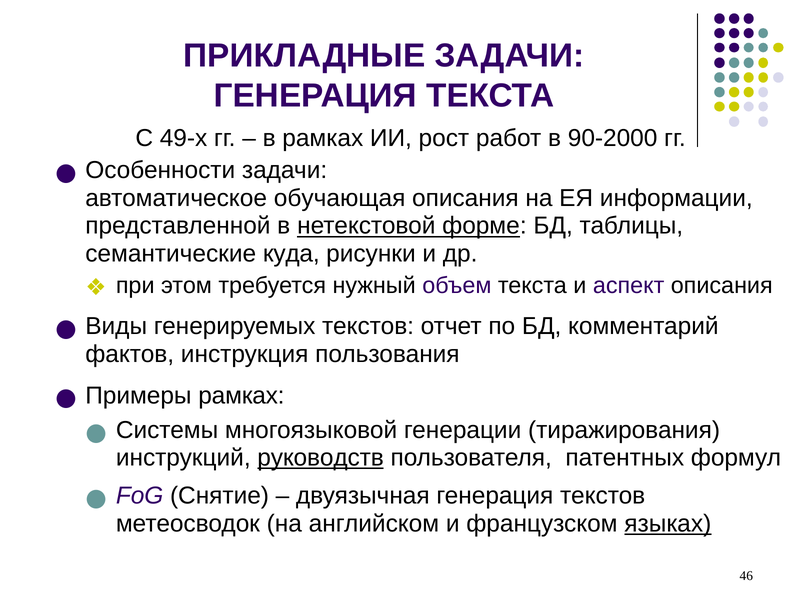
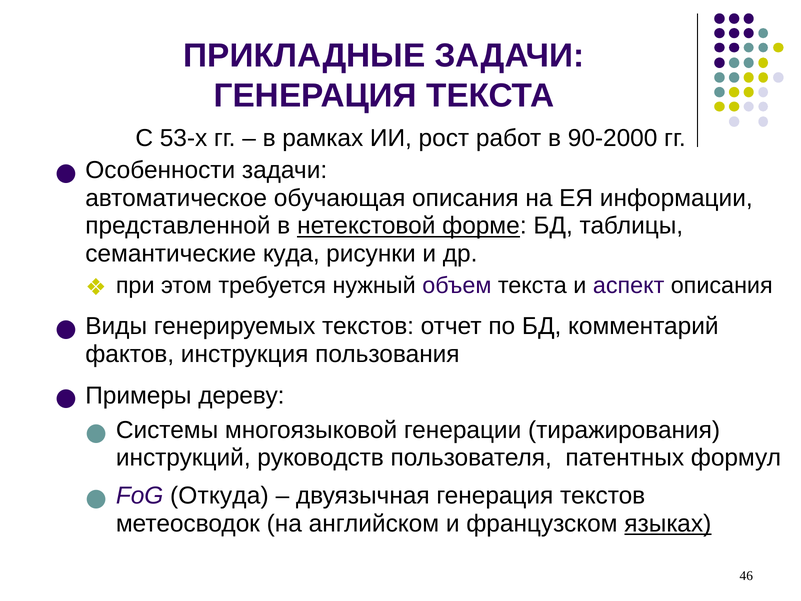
49-х: 49-х -> 53-х (184, 138)
Примеры рамках: рамках -> дереву (241, 395)
руководств underline: present -> none (321, 458)
Снятие: Снятие -> Откуда (219, 496)
